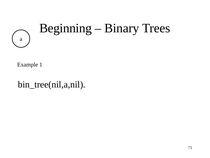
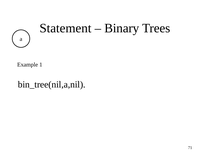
Beginning: Beginning -> Statement (65, 28)
